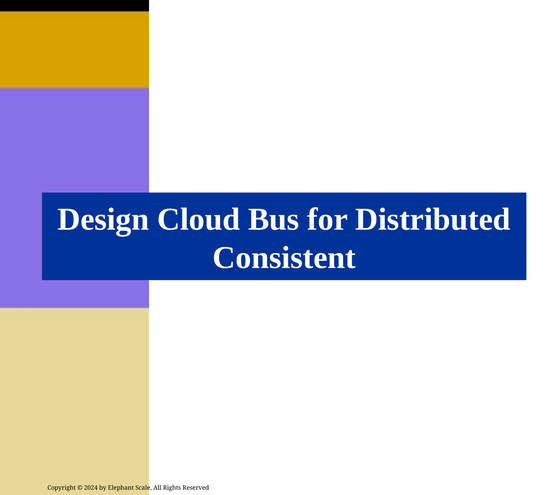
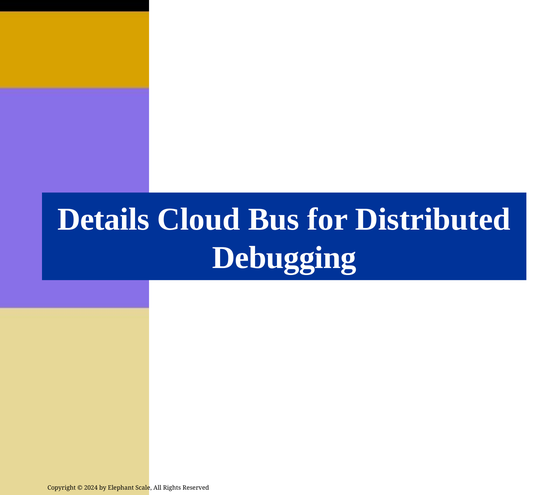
Design: Design -> Details (103, 219)
Consistent: Consistent -> Debugging (284, 258)
